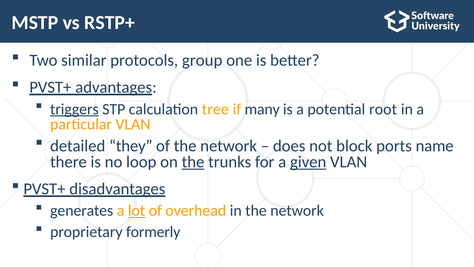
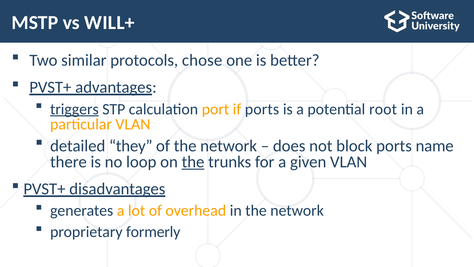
RSTP+: RSTP+ -> WILL+ (110, 22)
group: group -> chose (202, 60)
tree: tree -> port (215, 109)
if many: many -> ports (262, 109)
given underline: present -> none (308, 162)
lot underline: present -> none (137, 210)
